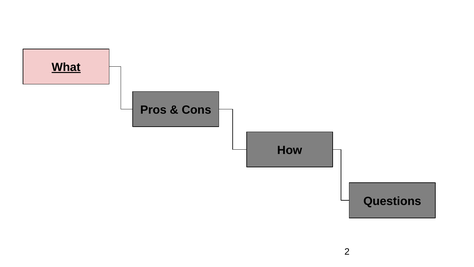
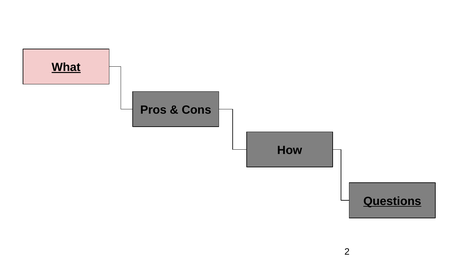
Questions underline: none -> present (392, 201)
